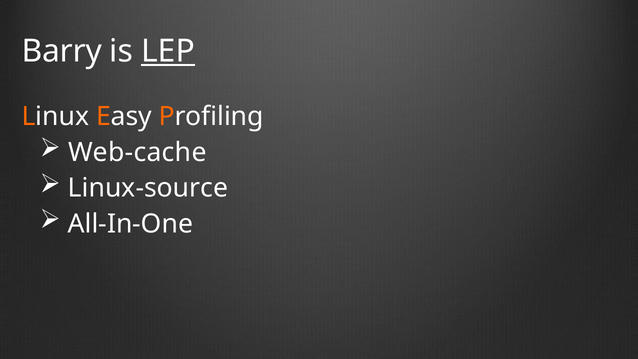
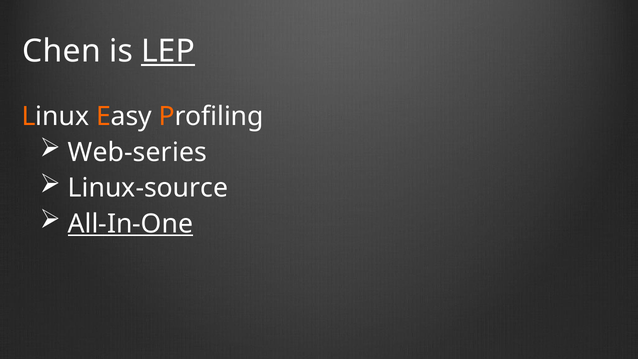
Barry: Barry -> Chen (62, 51)
Web-cache: Web-cache -> Web-series (137, 152)
All-In-One underline: none -> present (130, 224)
